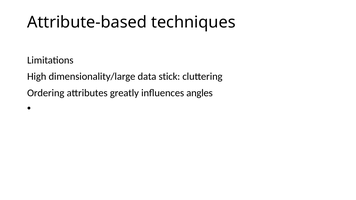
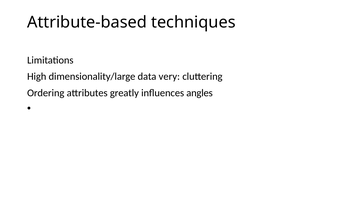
stick: stick -> very (169, 77)
